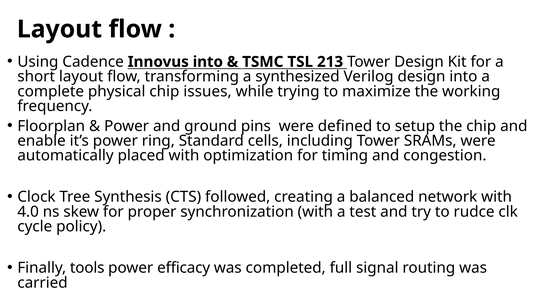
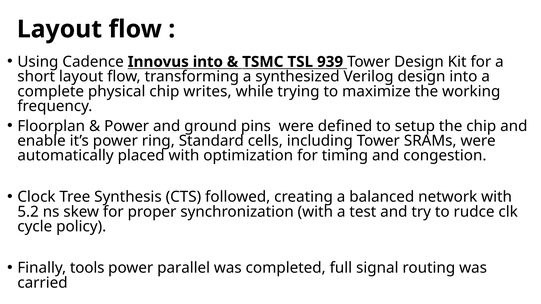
213: 213 -> 939 (330, 62)
issues: issues -> writes (207, 92)
4.0: 4.0 -> 5.2 (28, 212)
efficacy: efficacy -> parallel (184, 268)
